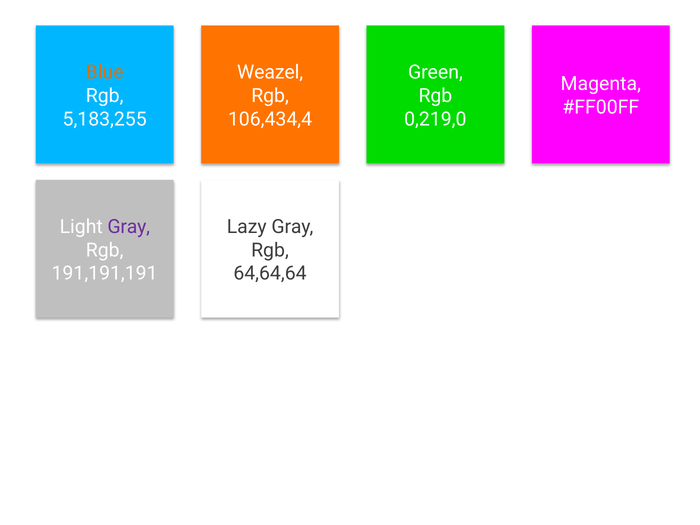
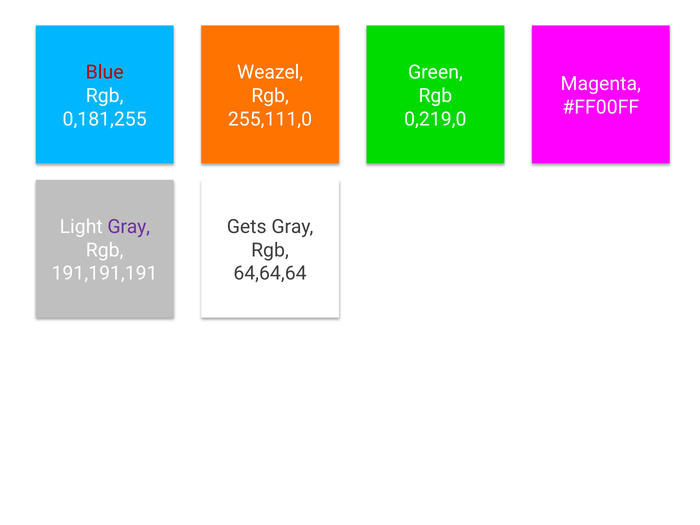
Blue colour: orange -> red (105, 72)
5,183,255: 5,183,255 -> 0,181,255 (105, 119)
106,434,4: 106,434,4 -> 255,111,0 (270, 119)
Lazy: Lazy -> Gets (247, 227)
